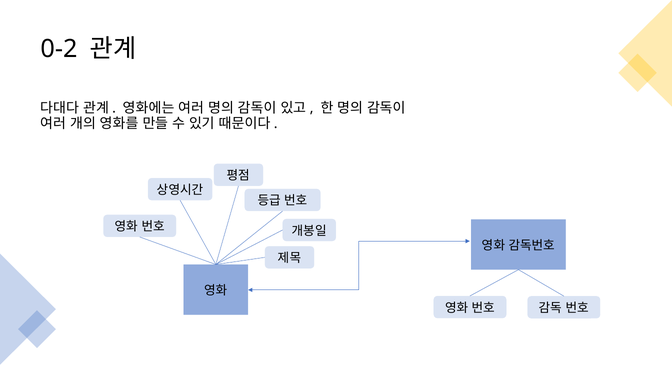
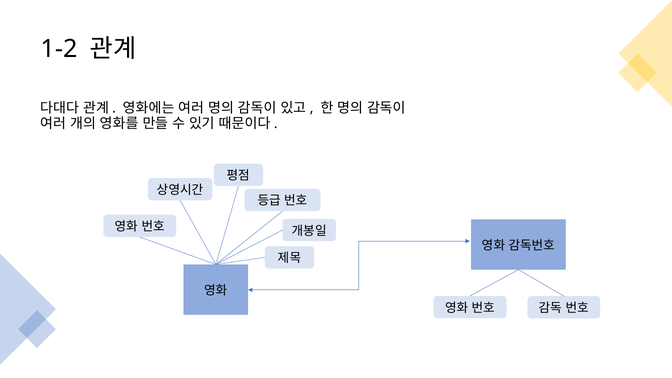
0-2: 0-2 -> 1-2 (59, 49)
